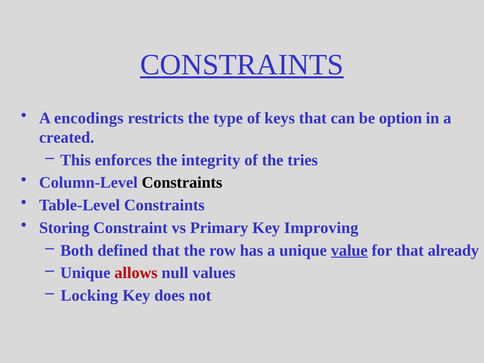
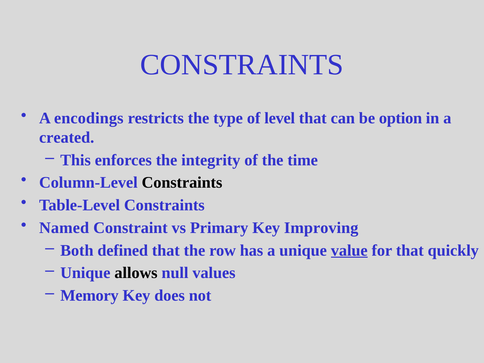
CONSTRAINTS underline: present -> none (242, 65)
keys: keys -> level (280, 118)
tries: tries -> time (303, 160)
Storing: Storing -> Named (64, 228)
already: already -> quickly (453, 250)
allows colour: red -> black (136, 273)
Locking: Locking -> Memory (89, 296)
